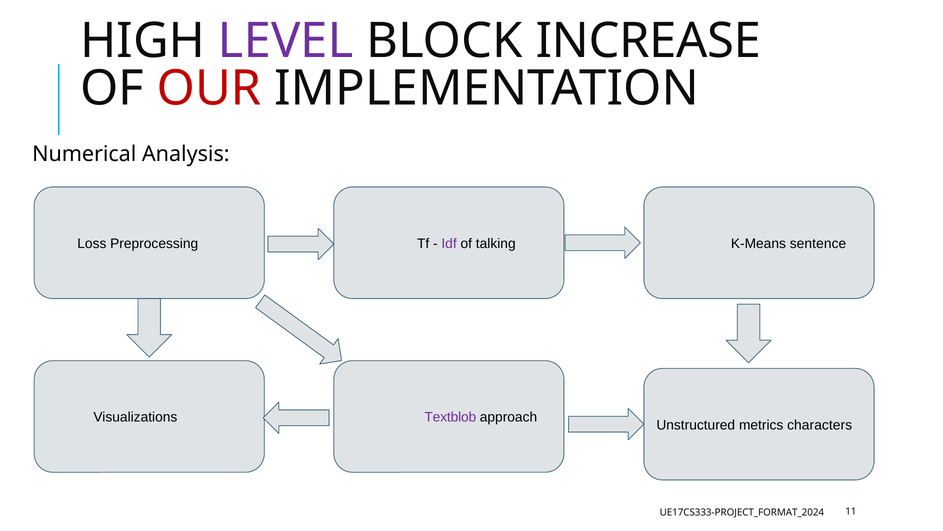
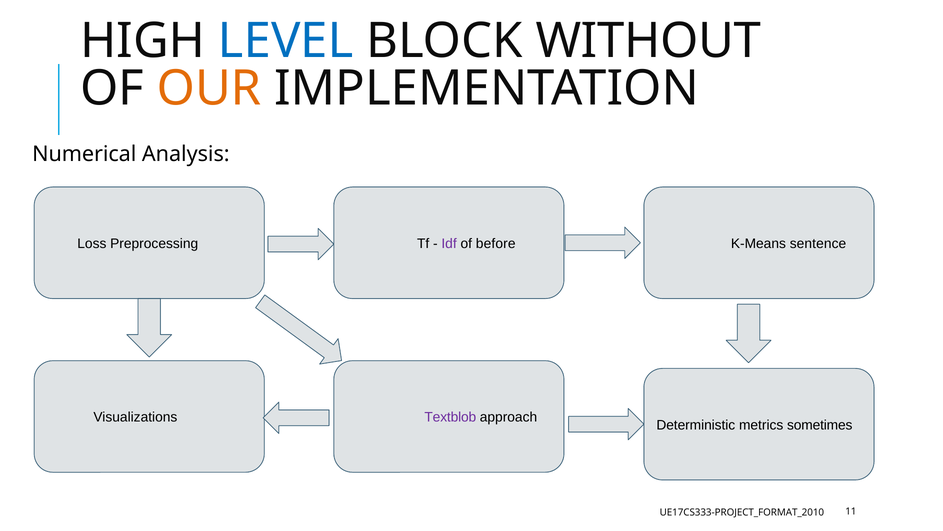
LEVEL colour: purple -> blue (286, 41)
INCREASE: INCREASE -> WITHOUT (648, 41)
OUR colour: red -> orange (209, 88)
talking: talking -> before (496, 243)
Unstructured: Unstructured -> Deterministic (696, 425)
characters: characters -> sometimes (820, 425)
UE17CS333-PROJECT_FORMAT_2024: UE17CS333-PROJECT_FORMAT_2024 -> UE17CS333-PROJECT_FORMAT_2010 (742, 512)
